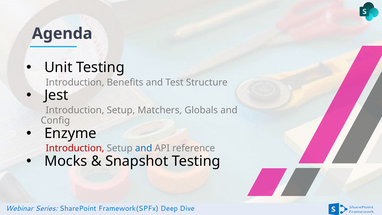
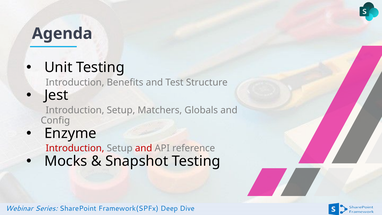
and colour: blue -> red (144, 148)
